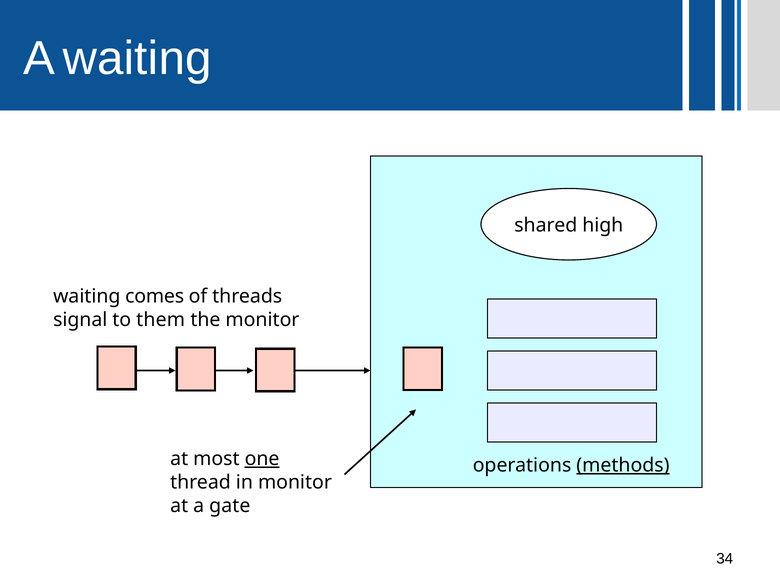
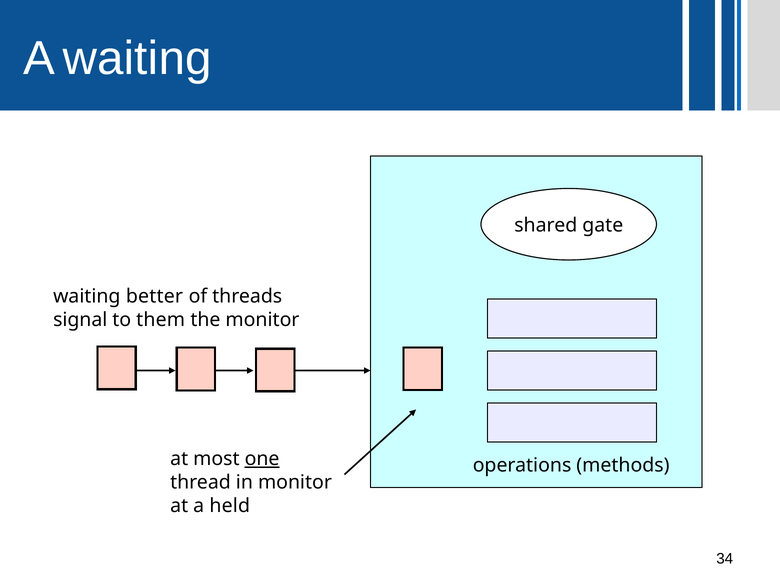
high: high -> gate (603, 226)
comes: comes -> better (154, 296)
methods underline: present -> none (623, 465)
gate: gate -> held (230, 506)
